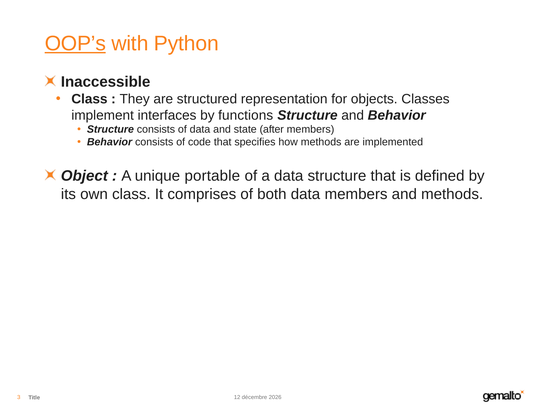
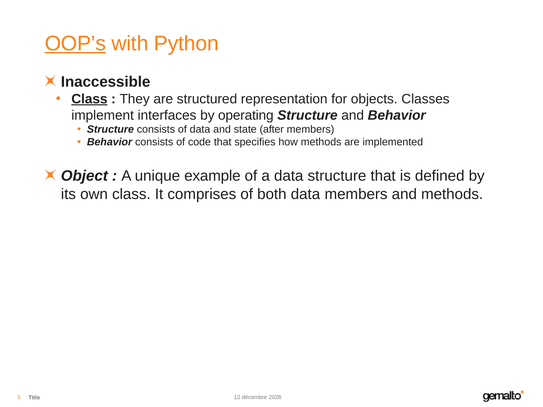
Class underline: none -> present (89, 99)
functions: functions -> operating (246, 115)
portable: portable -> example (212, 176)
